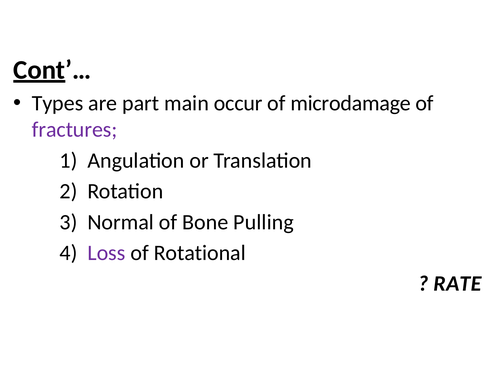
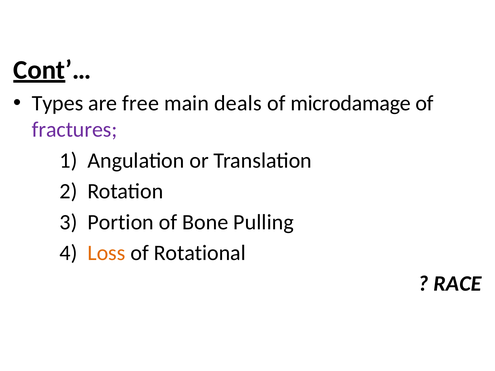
part: part -> free (141, 103)
occur: occur -> deals (238, 103)
Normal: Normal -> Portion (121, 222)
Loss colour: purple -> orange (106, 253)
RATE: RATE -> RACE (458, 284)
